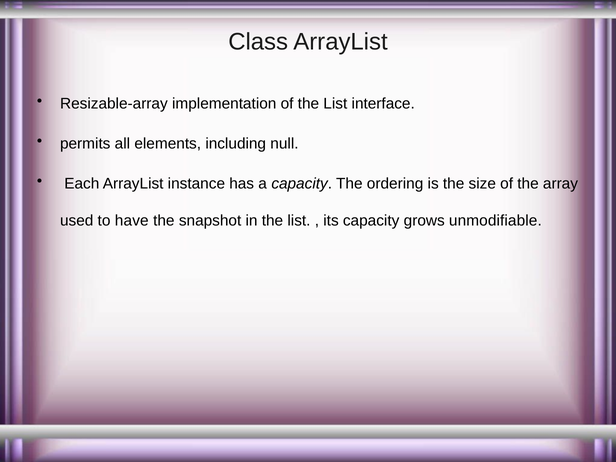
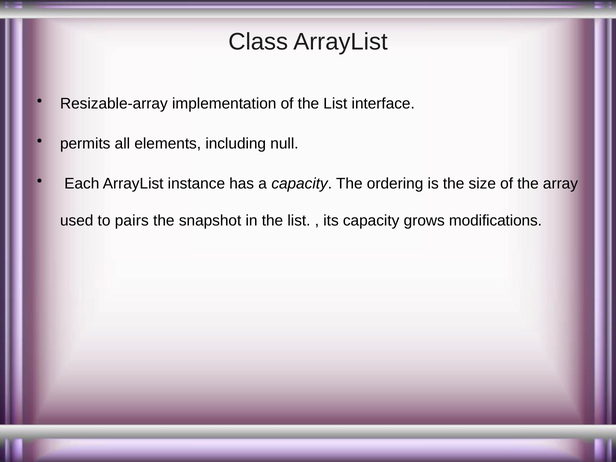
have: have -> pairs (132, 221)
unmodifiable: unmodifiable -> modifications (495, 221)
